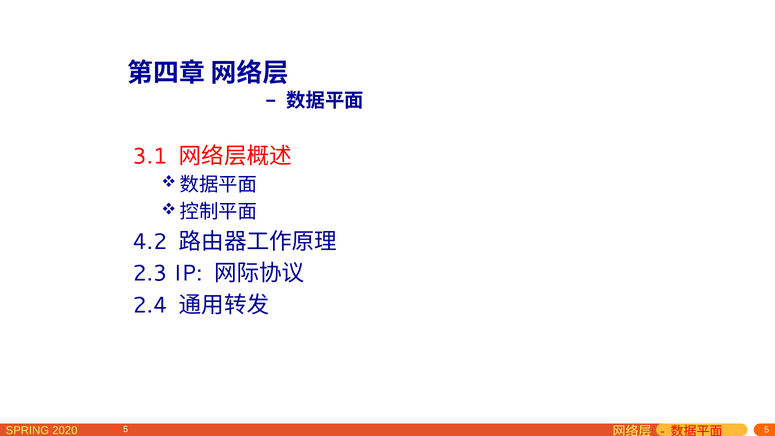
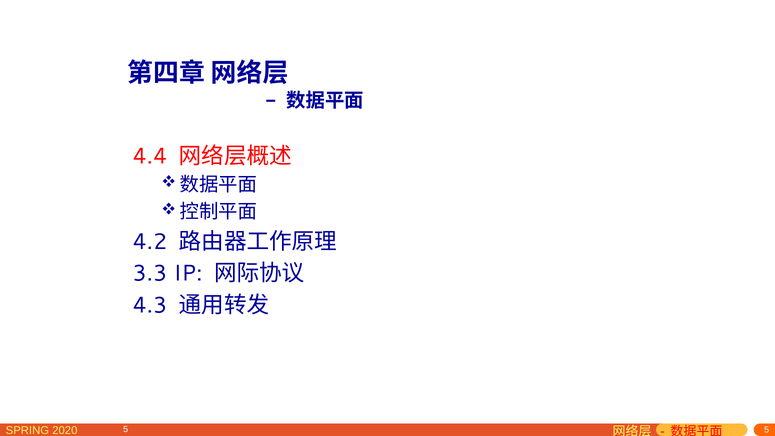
3.1: 3.1 -> 4.4 (150, 156)
2.3: 2.3 -> 3.3 (150, 273)
2.4: 2.4 -> 4.3 (150, 305)
